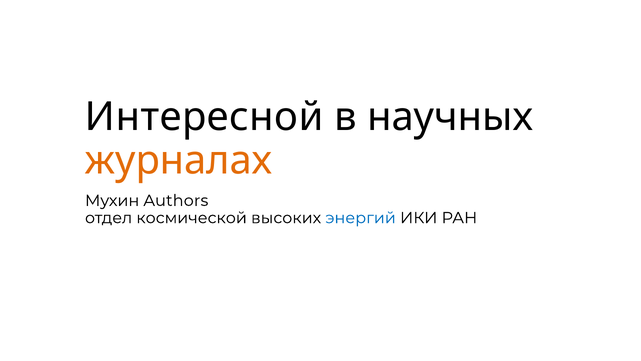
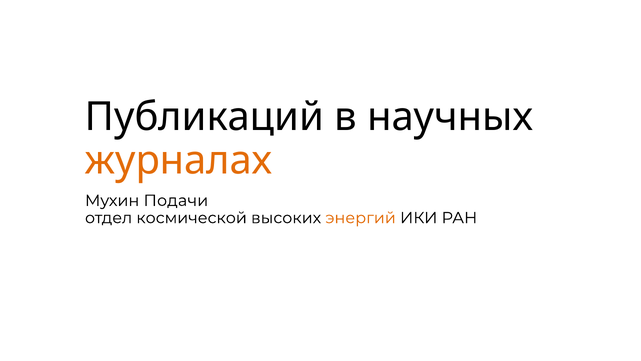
Интересной: Интересной -> Публикаций (204, 117)
Authors: Authors -> Подачи (176, 200)
энергий colour: blue -> orange (361, 218)
